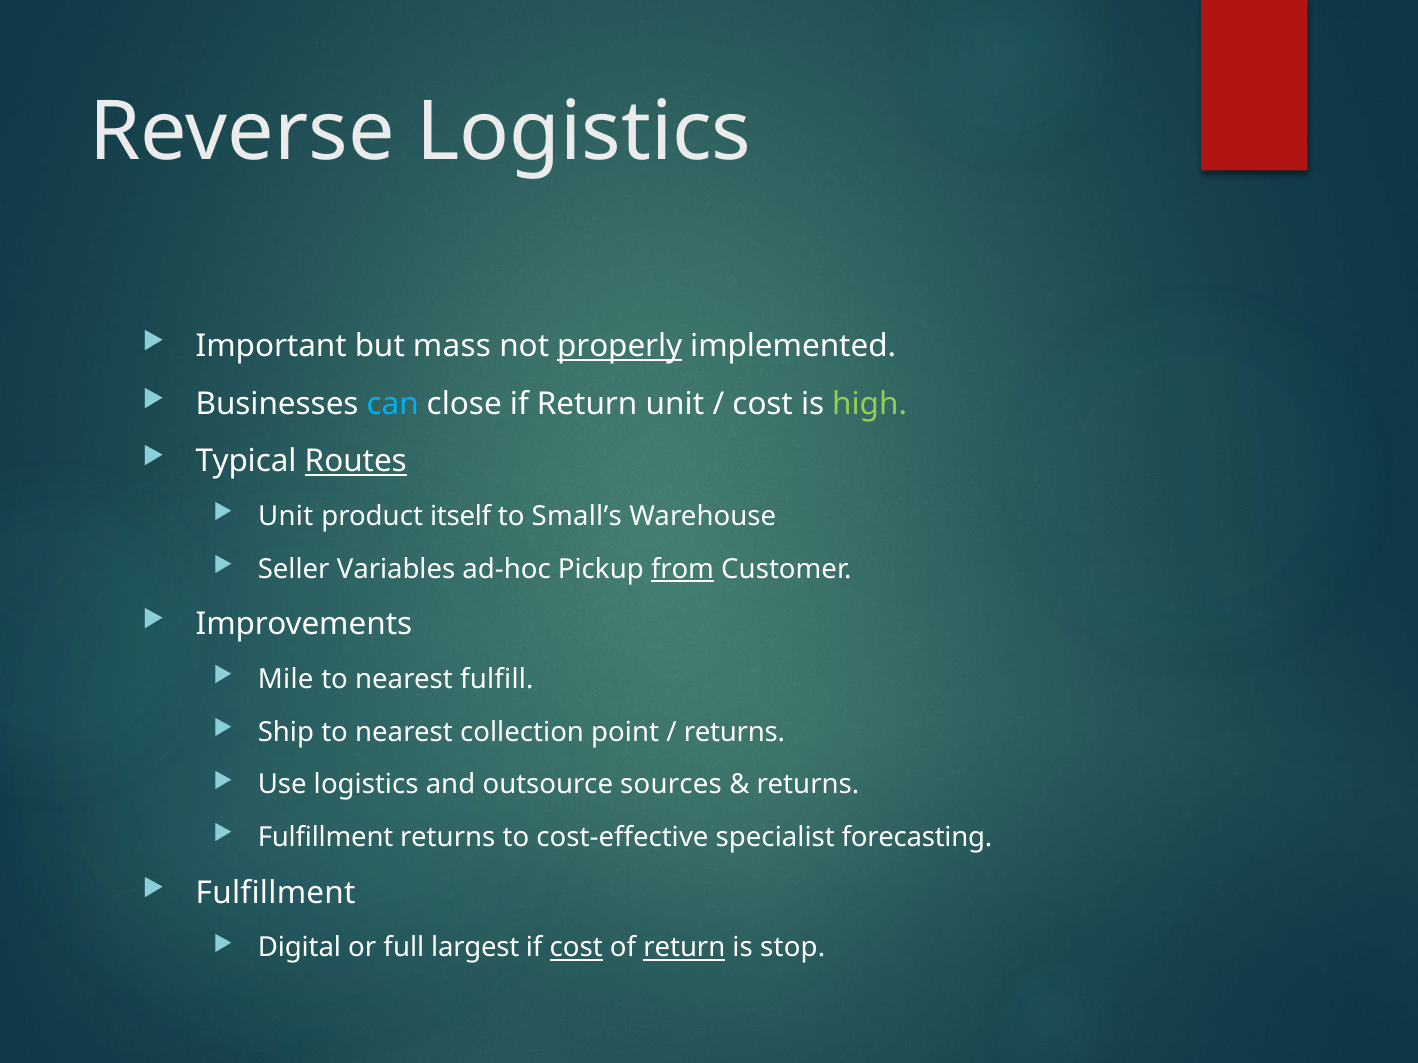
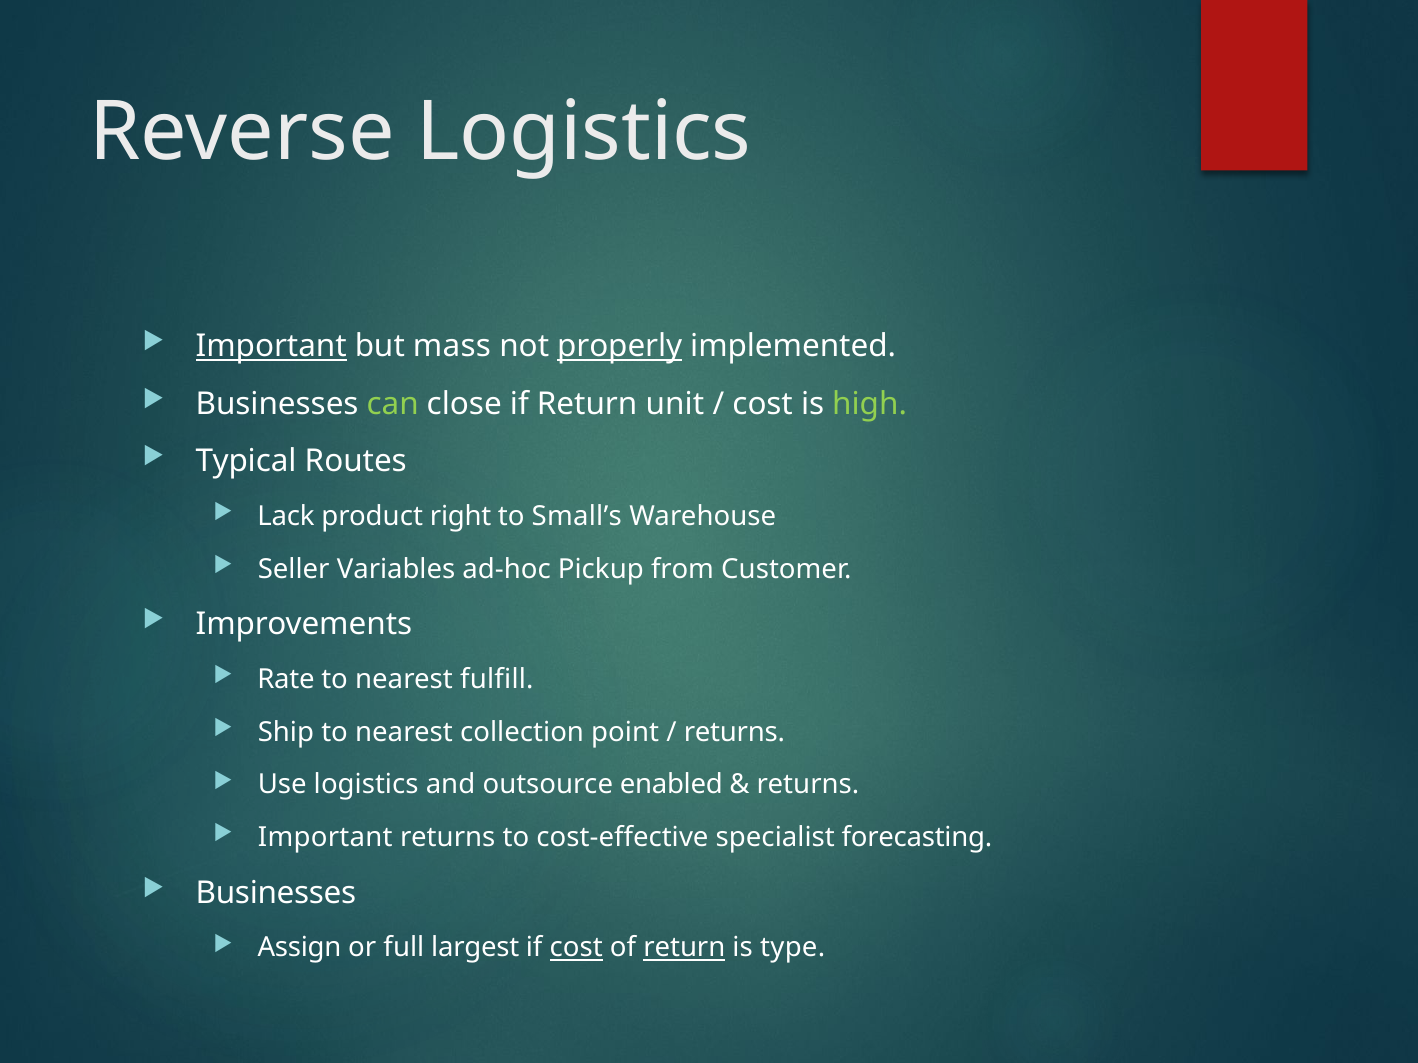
Important underline: none -> present (271, 347)
can colour: light blue -> light green (393, 404)
Routes underline: present -> none (356, 462)
Unit: Unit -> Lack (286, 516)
itself: itself -> right (461, 516)
from underline: present -> none (682, 569)
Mile: Mile -> Rate (286, 680)
sources: sources -> enabled (671, 785)
Fulfillment: Fulfillment -> Important (325, 838)
Fulfillment: Fulfillment -> Businesses (276, 893)
Digital: Digital -> Assign (299, 948)
stop: stop -> type (793, 948)
